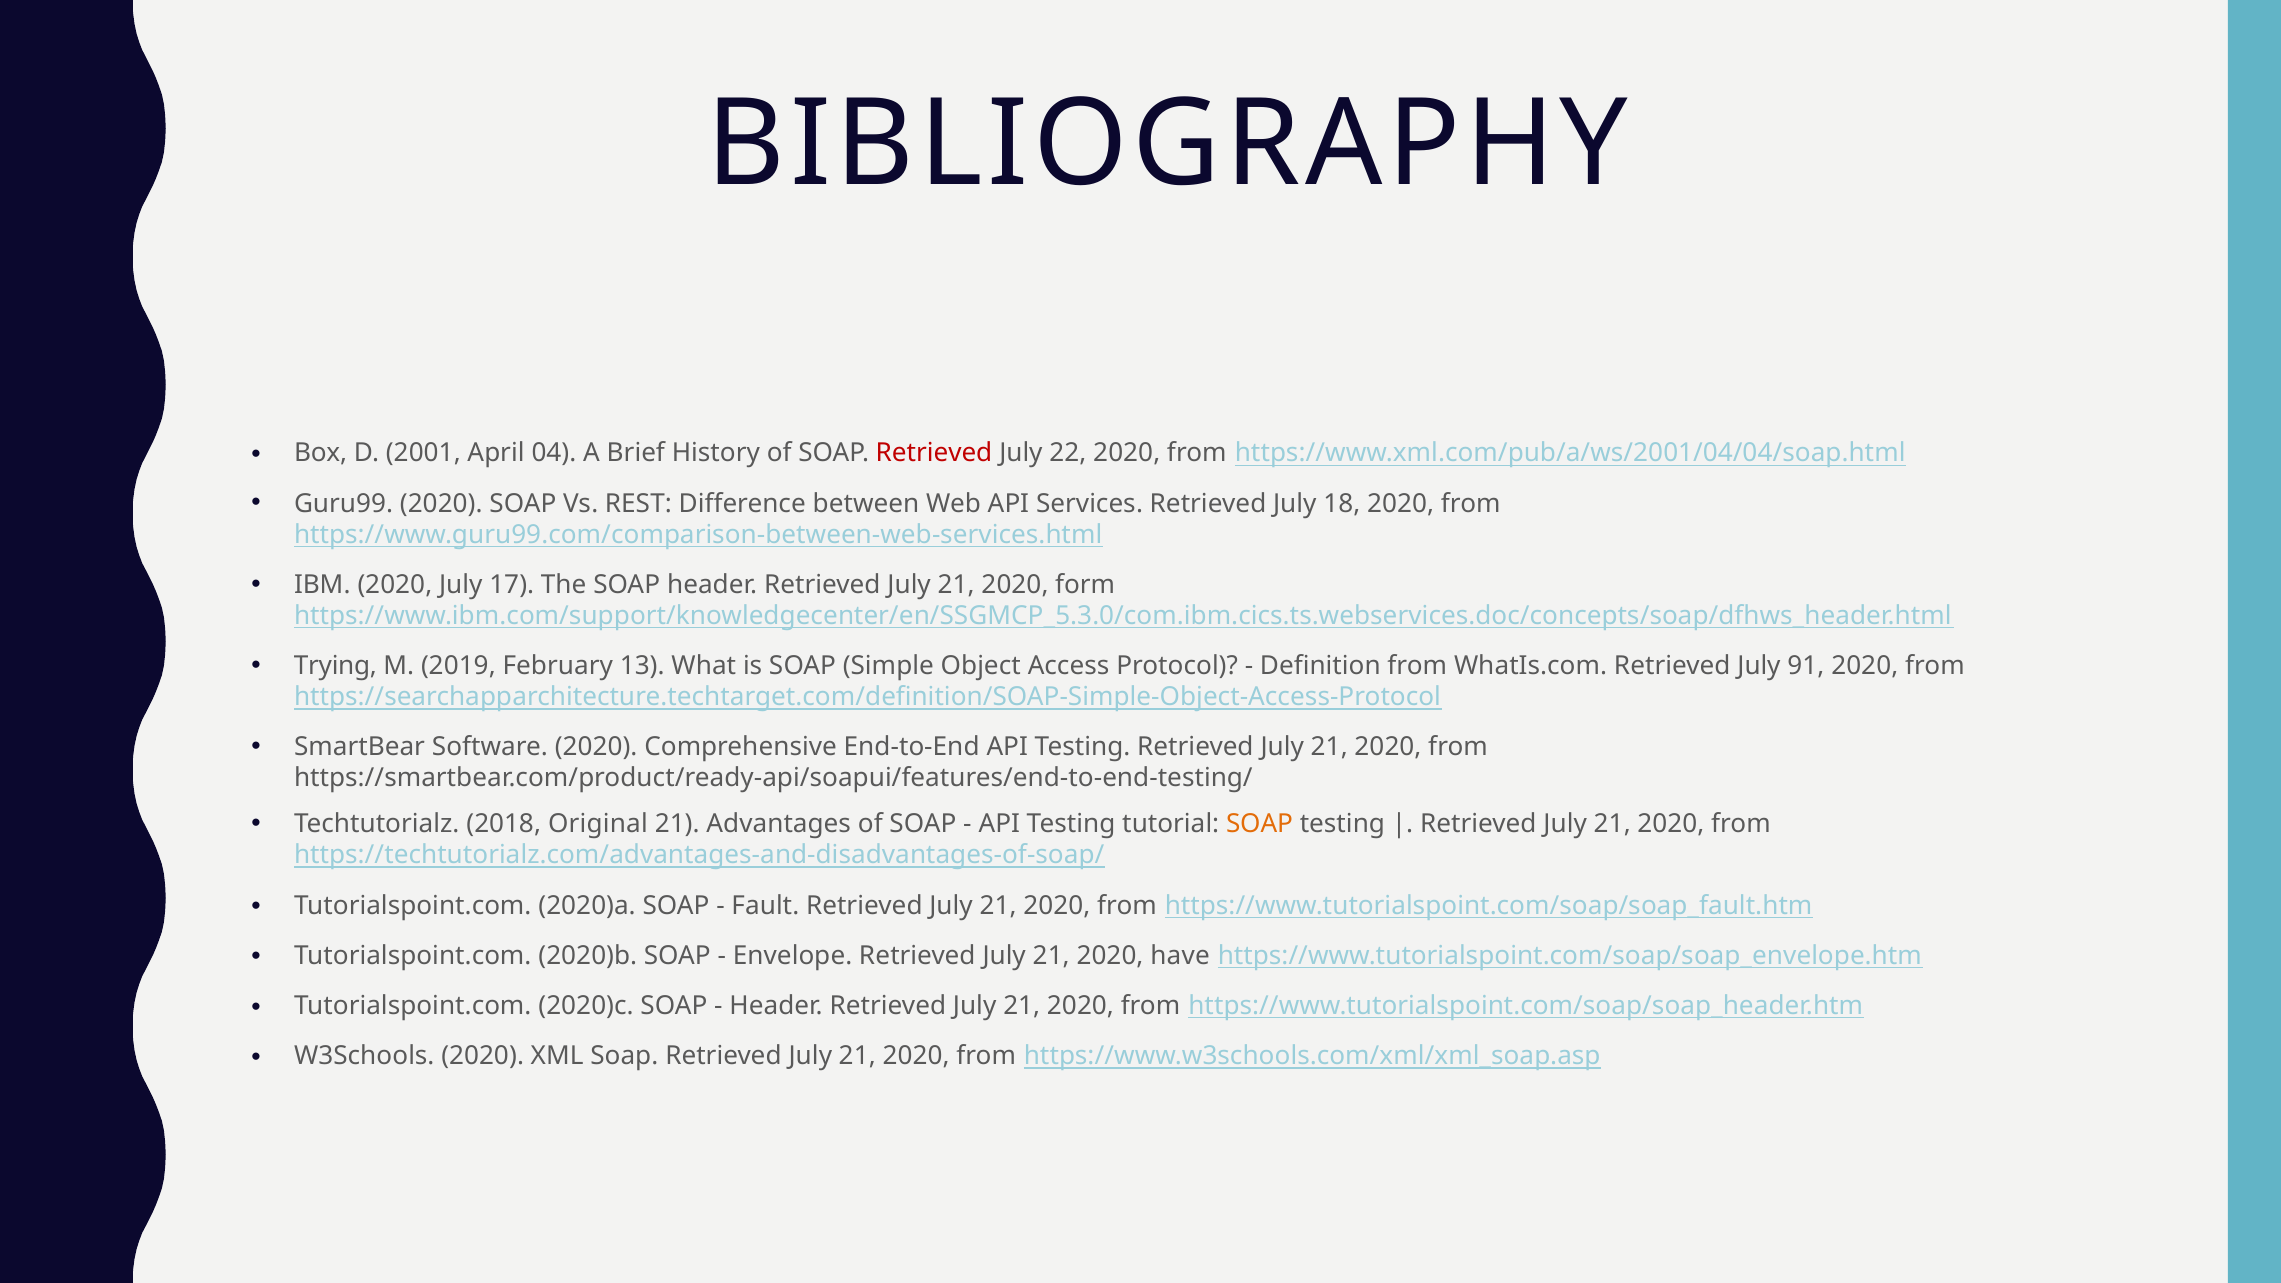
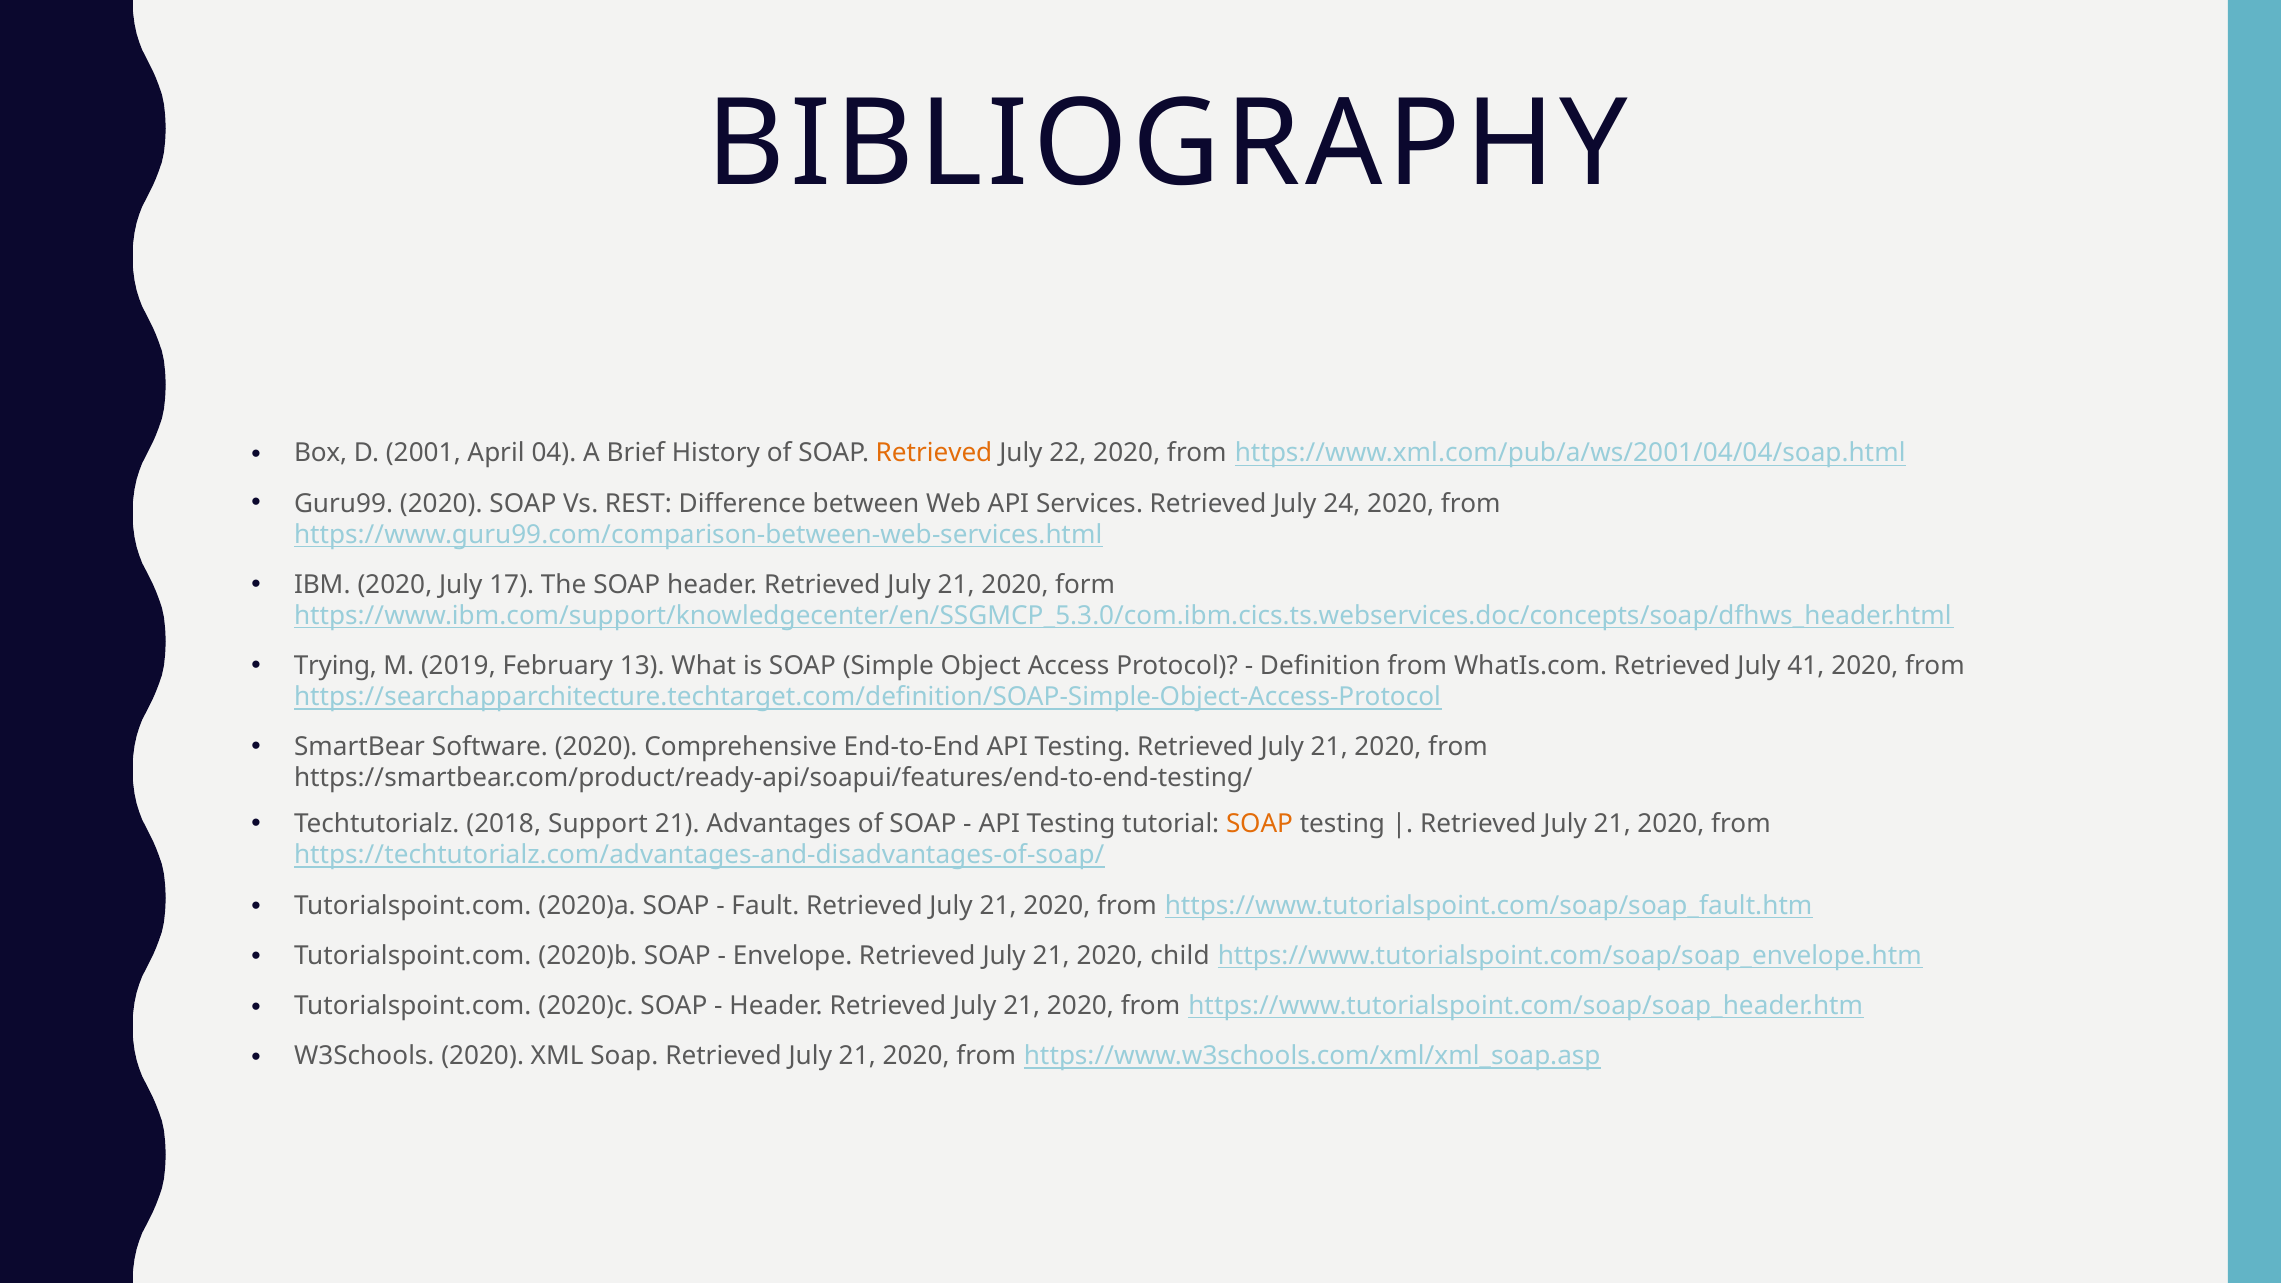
Retrieved colour: red -> orange (934, 453)
18: 18 -> 24 (1342, 504)
91: 91 -> 41 (1806, 666)
Original: Original -> Support (598, 824)
have: have -> child (1180, 956)
